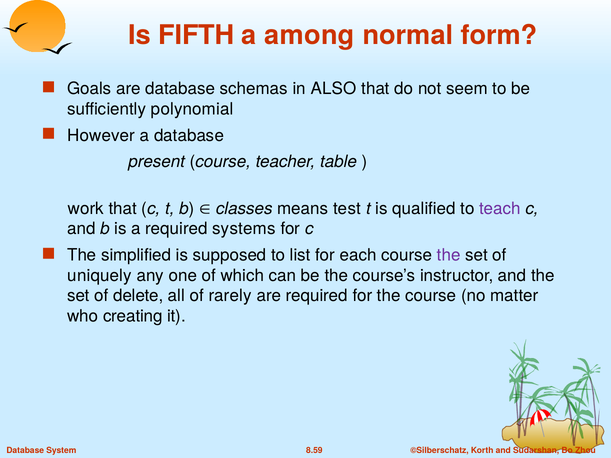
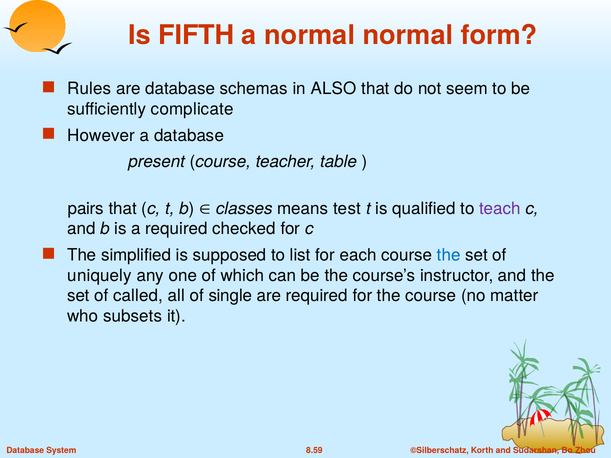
a among: among -> normal (310, 35)
Goals: Goals -> Rules (89, 89)
polynomial: polynomial -> complicate (192, 109)
work: work -> pairs (86, 209)
systems: systems -> checked (244, 229)
the colour: purple -> blue (449, 255)
delete: delete -> called (138, 296)
rarely: rarely -> single (230, 296)
creating: creating -> subsets (133, 316)
